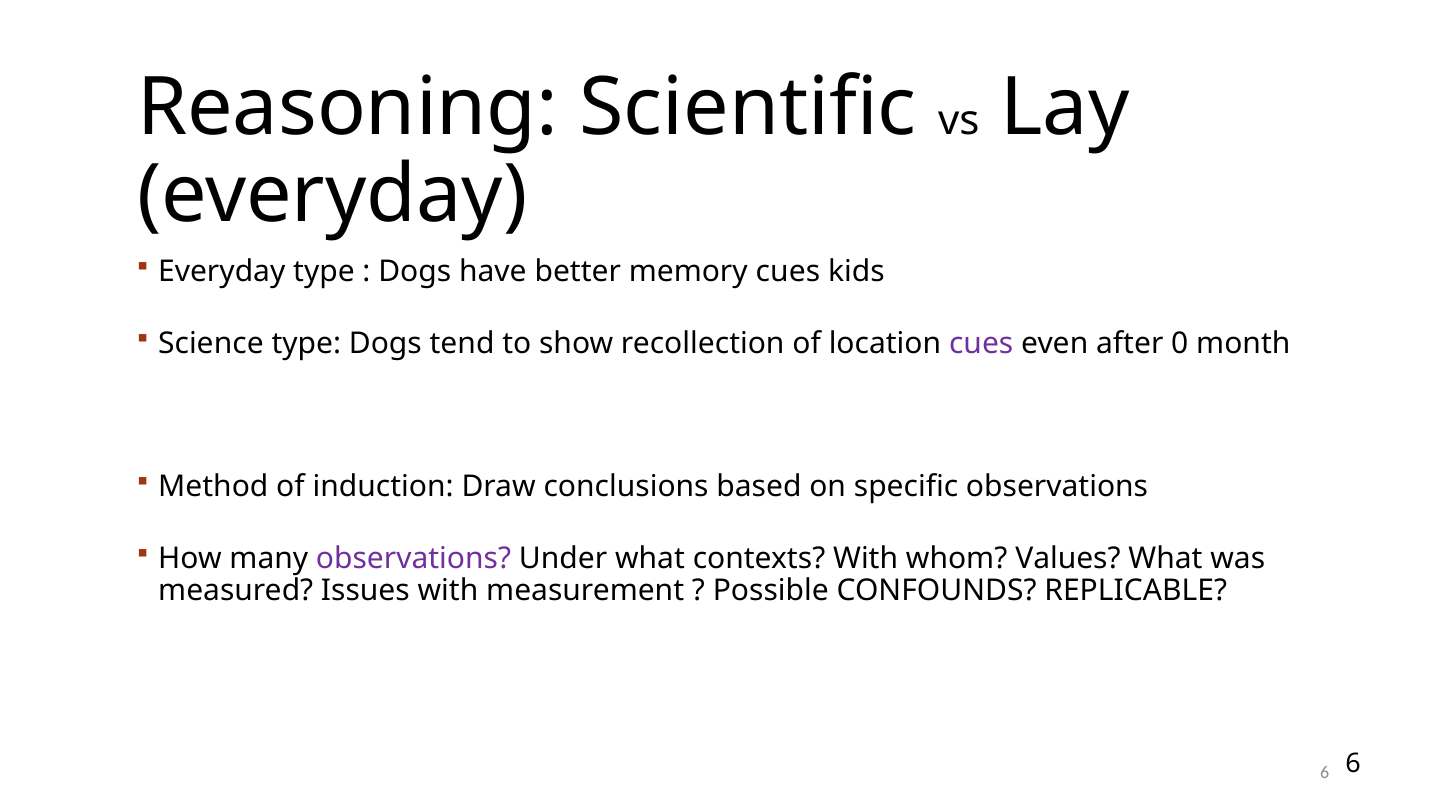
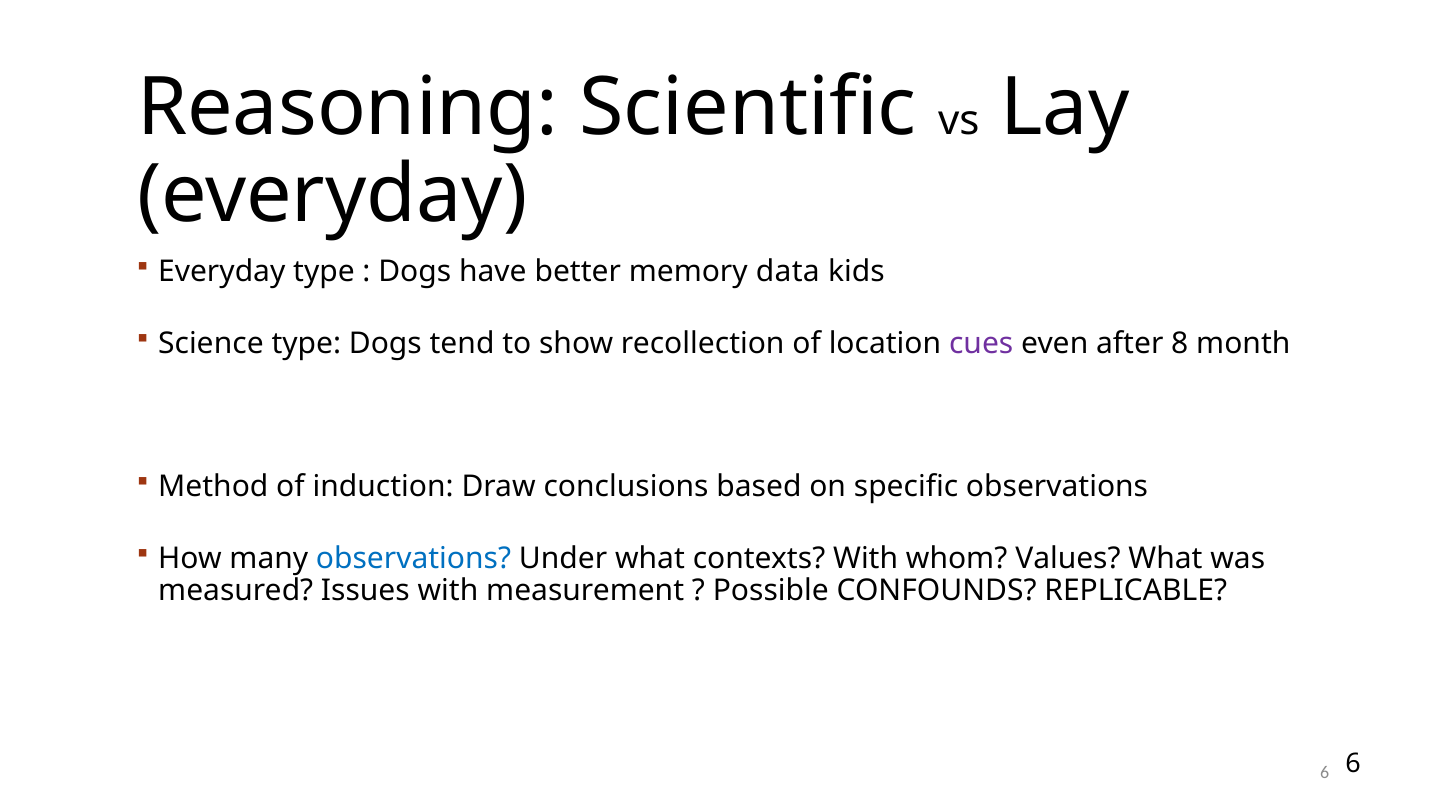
memory cues: cues -> data (788, 272)
0: 0 -> 8 (1180, 343)
observations colour: purple -> blue (414, 559)
